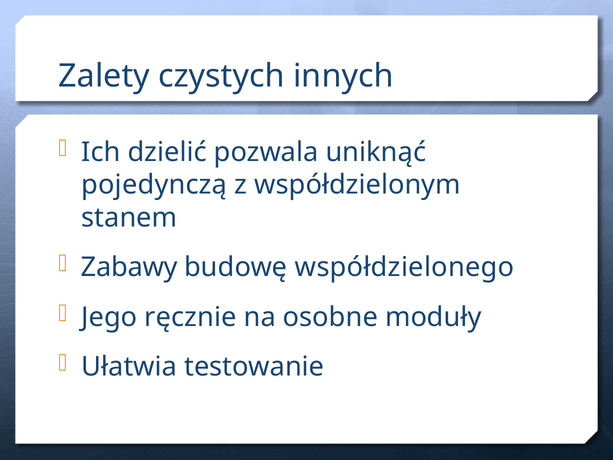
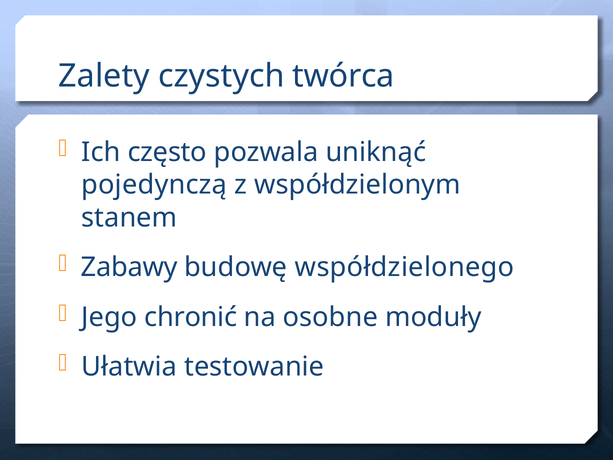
innych: innych -> twórca (344, 76)
dzielić: dzielić -> często (167, 152)
ręcznie: ręcznie -> chronić (191, 317)
